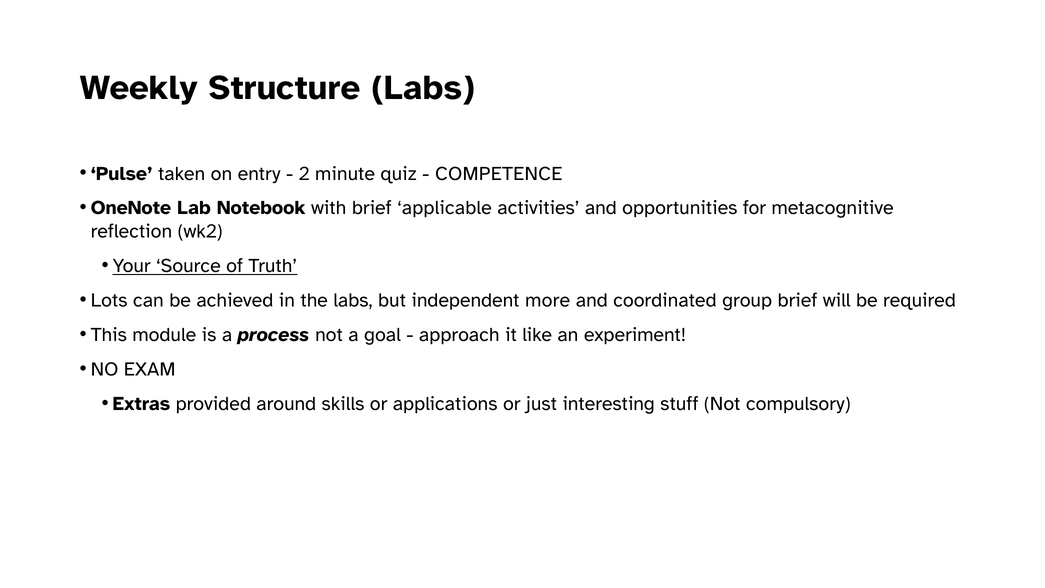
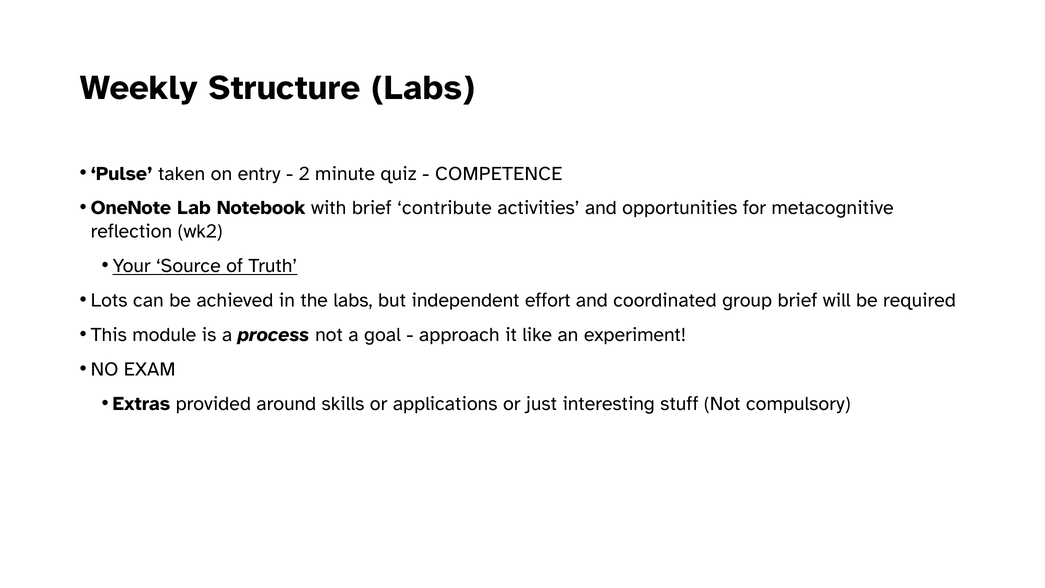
applicable: applicable -> contribute (444, 208)
more: more -> effort (548, 300)
